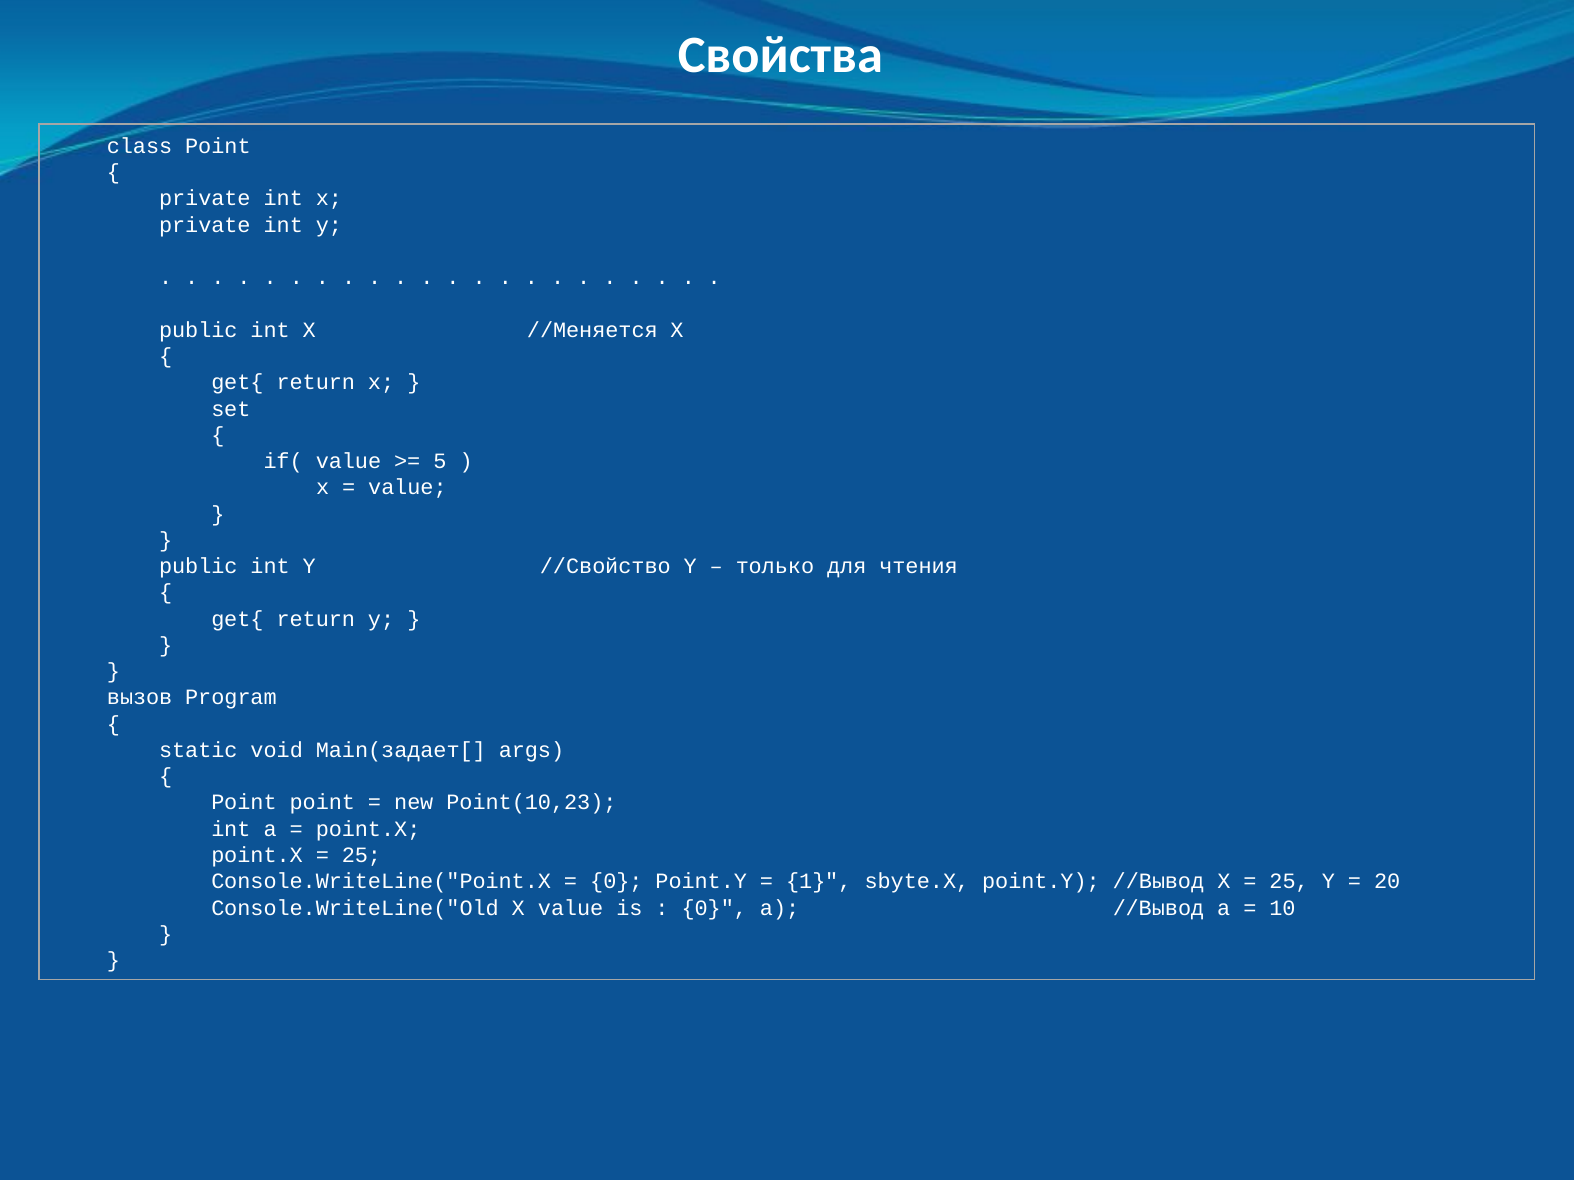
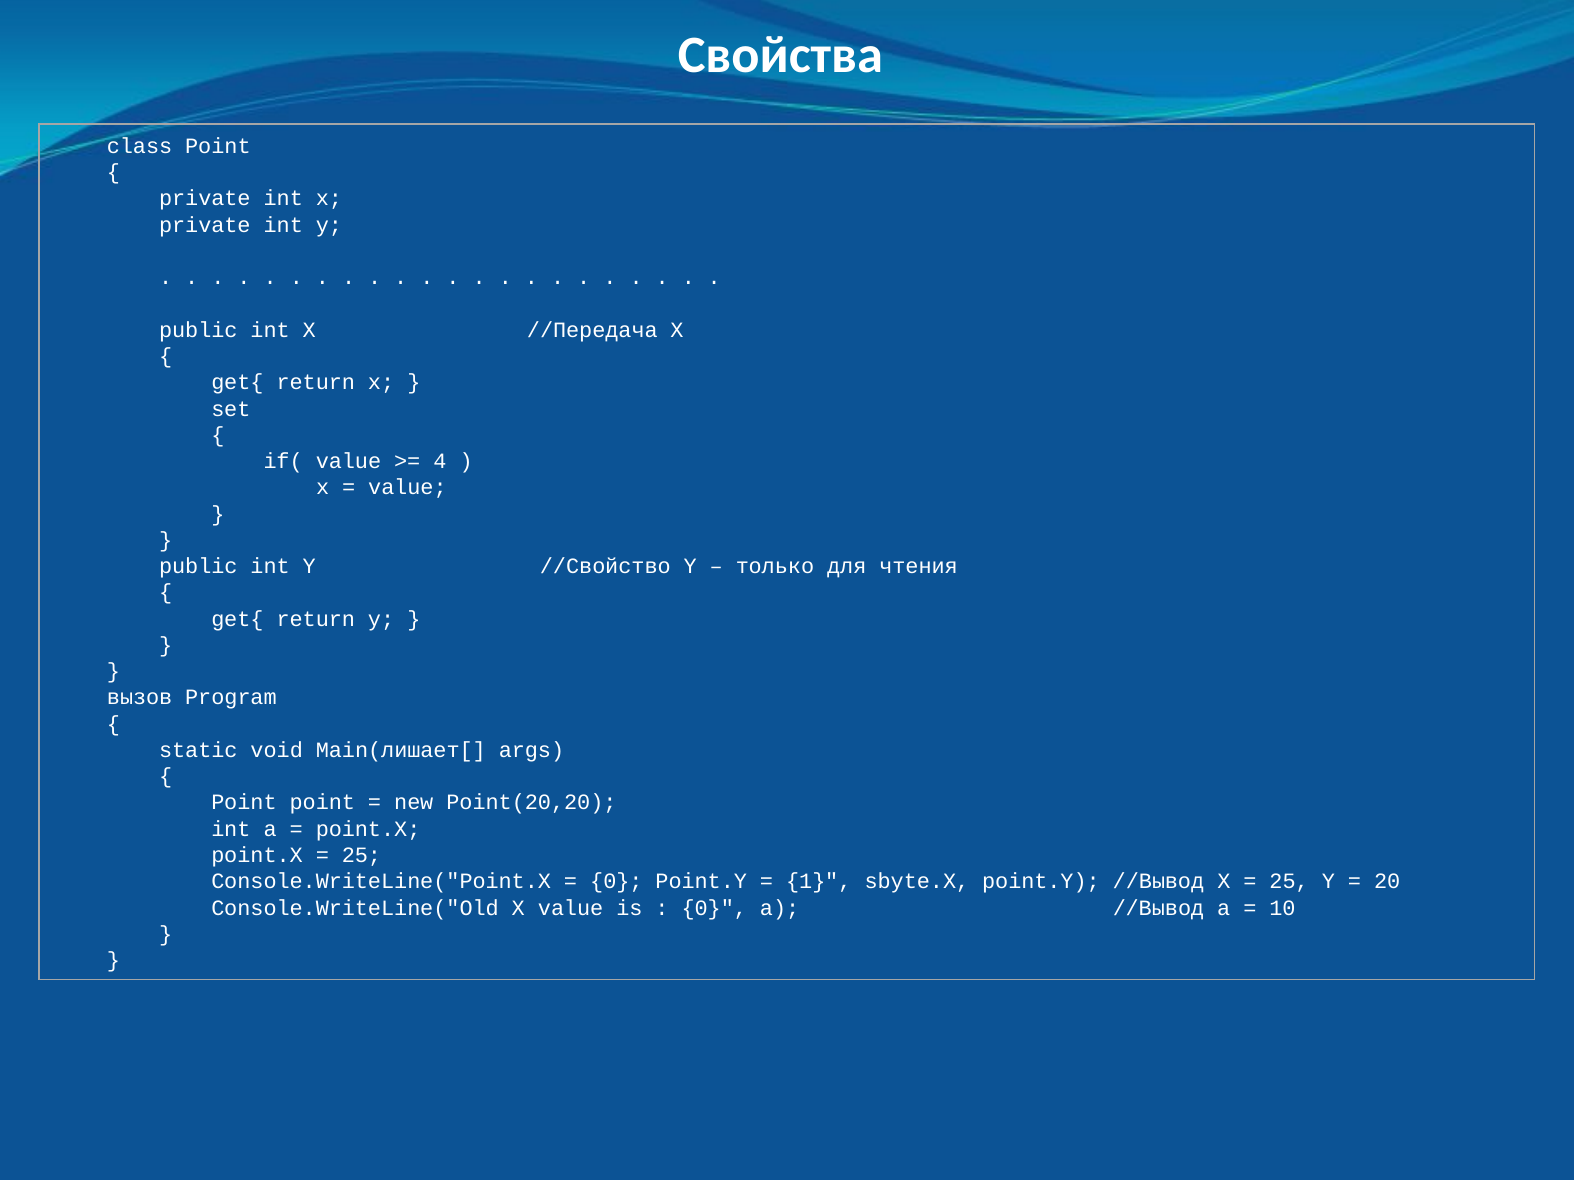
//Меняется: //Меняется -> //Передача (592, 330)
5: 5 -> 4 (440, 462)
Main(задает[: Main(задает[ -> Main(лишает[ (401, 751)
Point(10,23: Point(10,23 -> Point(20,20 (531, 803)
